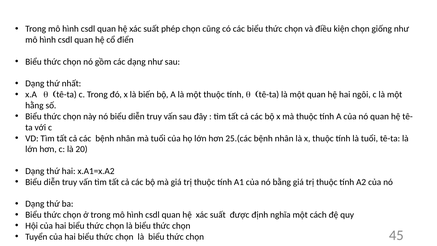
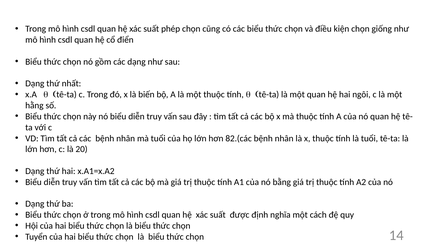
25.(các: 25.(các -> 82.(các (239, 138)
45: 45 -> 14 (396, 235)
